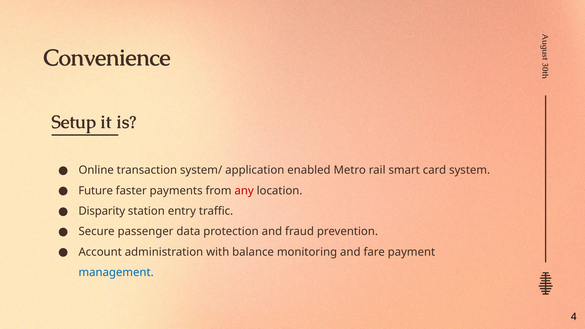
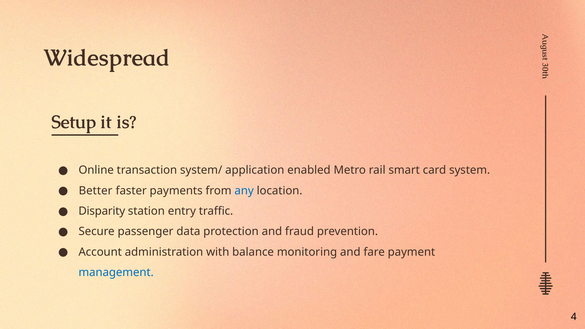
Convenience: Convenience -> Widespread (107, 58)
Future: Future -> Better (96, 191)
any colour: red -> blue (244, 191)
